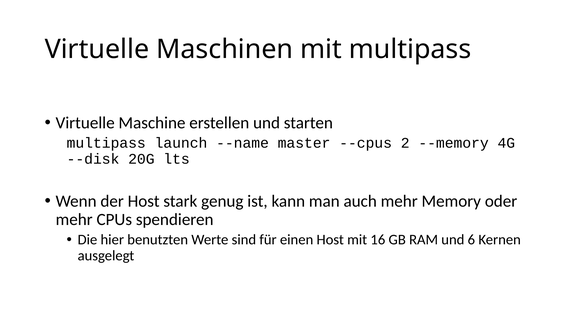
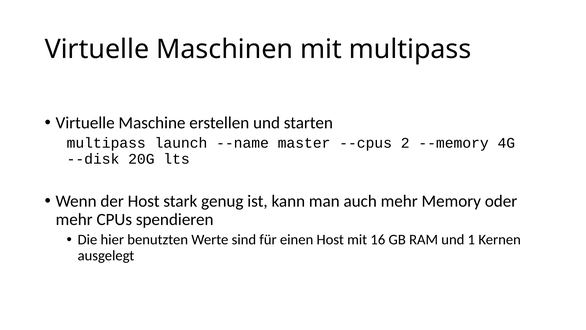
6: 6 -> 1 (471, 240)
